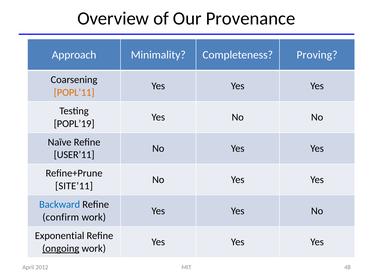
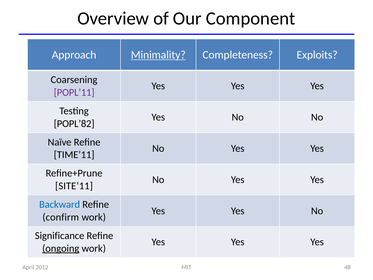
Provenance: Provenance -> Component (251, 18)
Minimality underline: none -> present (158, 55)
Proving: Proving -> Exploits (317, 55)
POPL’11 colour: orange -> purple (74, 92)
POPL’19: POPL’19 -> POPL’82 (74, 123)
USER’11: USER’11 -> TIME’11 (74, 155)
Exponential: Exponential -> Significance (60, 236)
